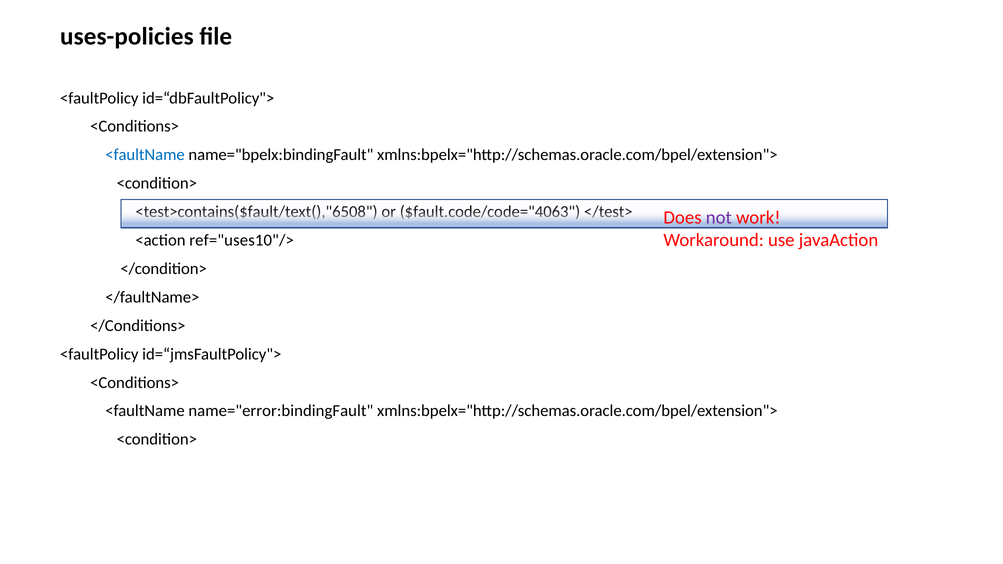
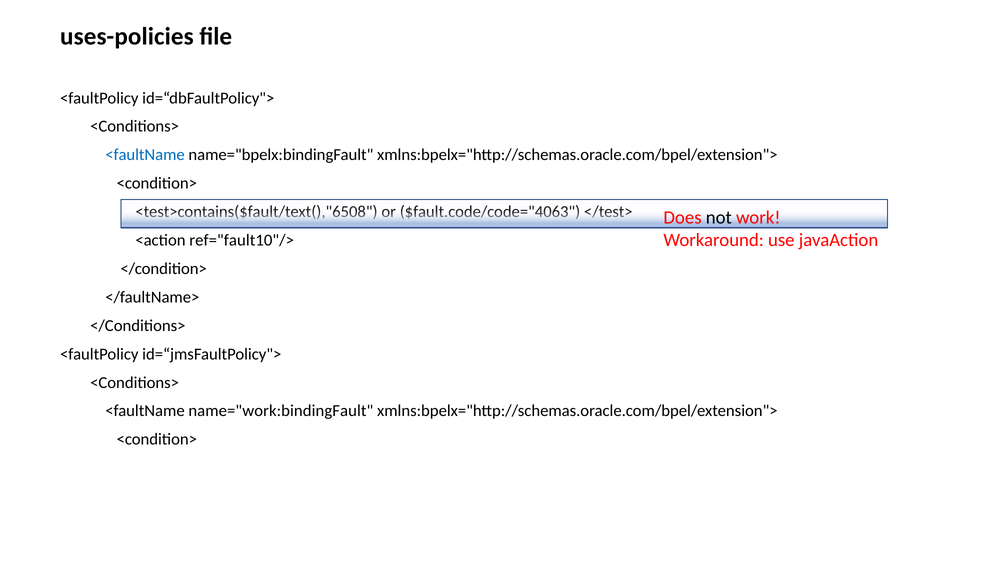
not colour: purple -> black (719, 218)
ref="uses10"/>: ref="uses10"/> -> ref="fault10"/> (242, 240)
name="error:bindingFault: name="error:bindingFault -> name="work:bindingFault (281, 411)
